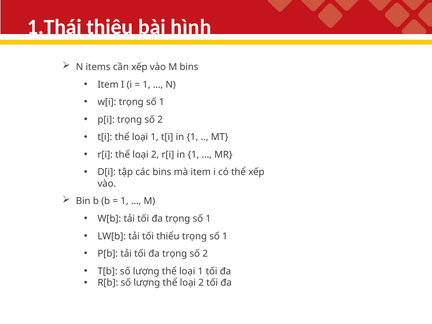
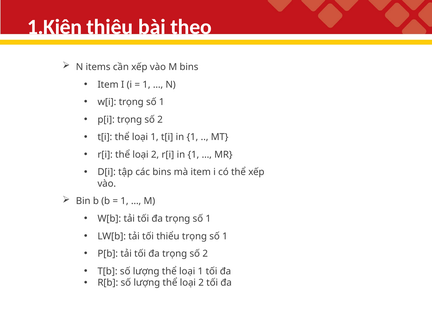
1.Thái: 1.Thái -> 1.Kiện (55, 27)
hình: hình -> theo (191, 27)
